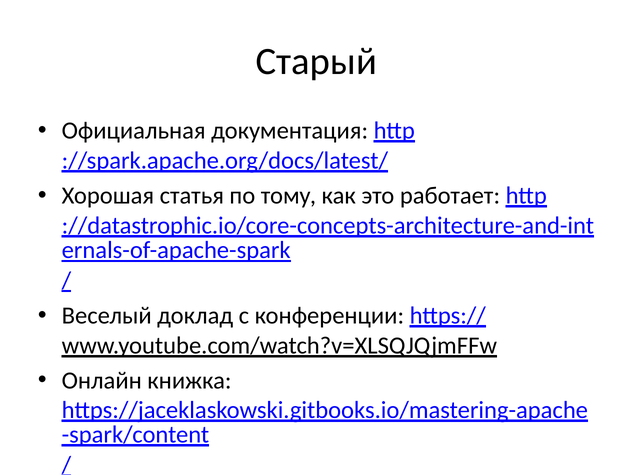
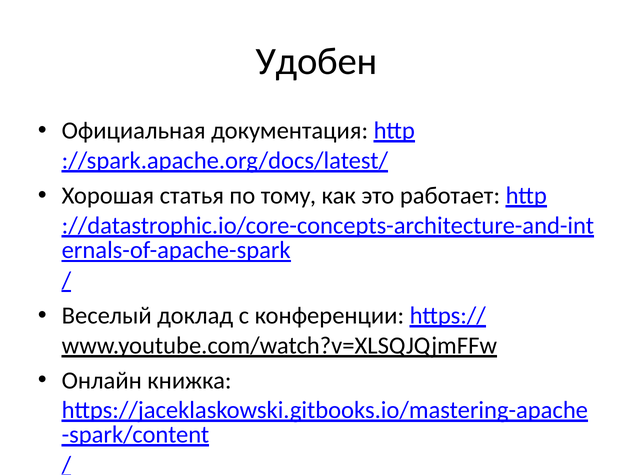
Старый: Старый -> Удобен (317, 61)
